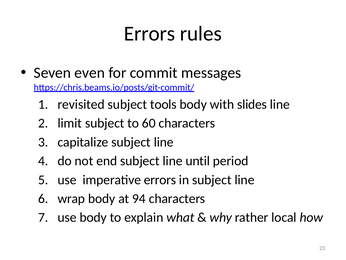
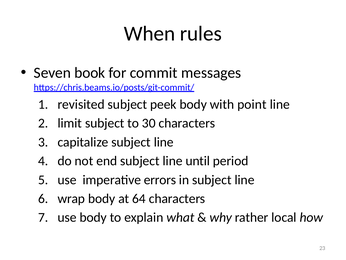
Errors: Errors -> When (150, 33)
even: even -> book (90, 73)
tools: tools -> peek (163, 104)
slides: slides -> point (252, 104)
60: 60 -> 30 (149, 123)
94: 94 -> 64 (139, 198)
